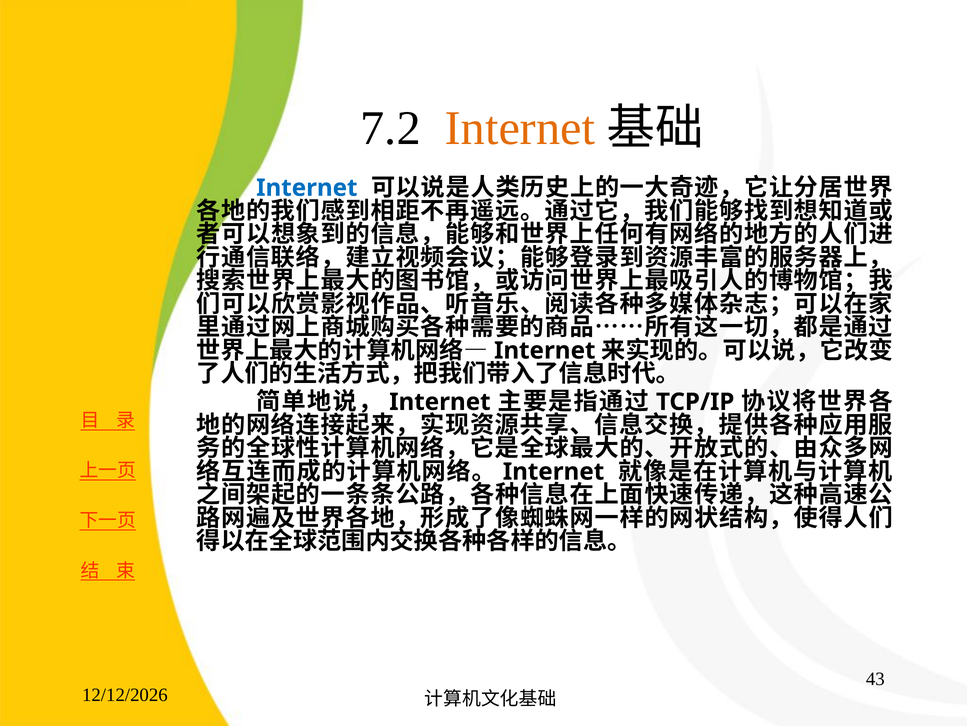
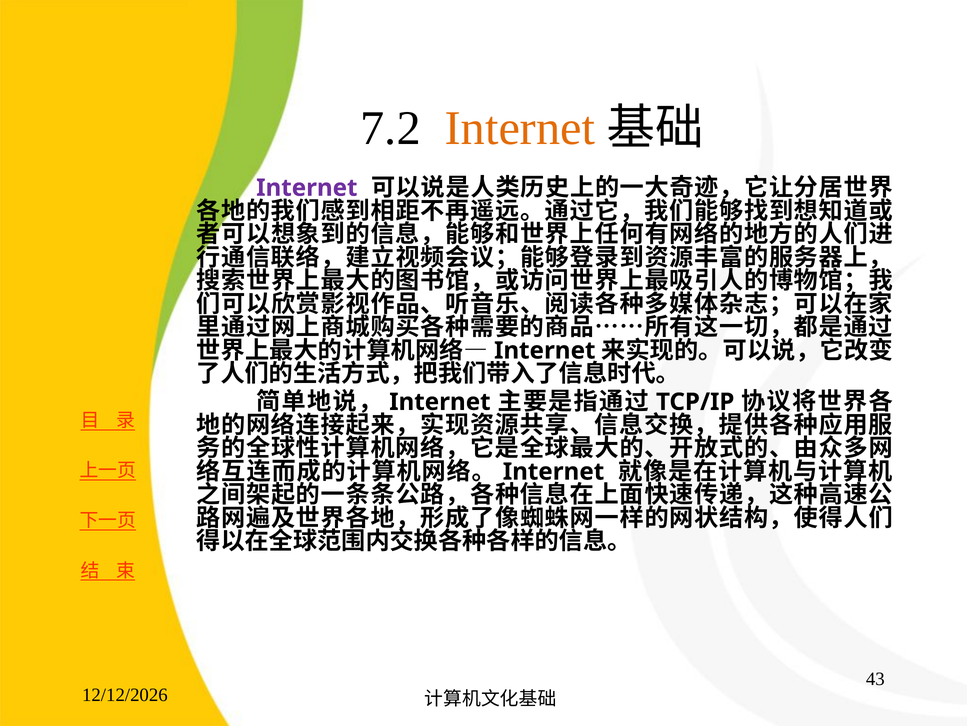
Internet colour: blue -> purple (307, 188)
